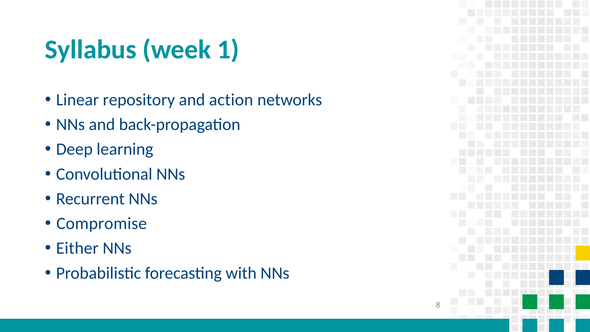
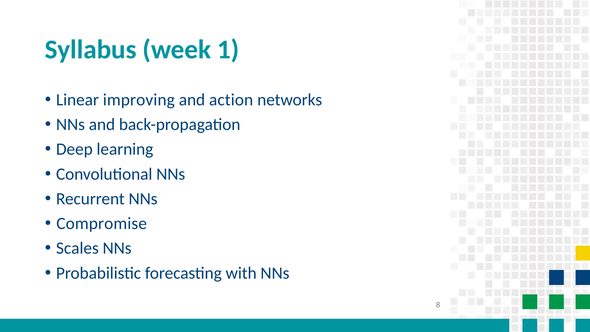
repository: repository -> improving (139, 100)
Either: Either -> Scales (77, 248)
